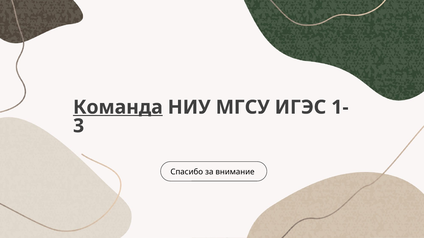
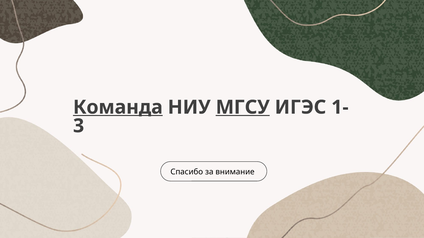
МГСУ underline: none -> present (243, 107)
